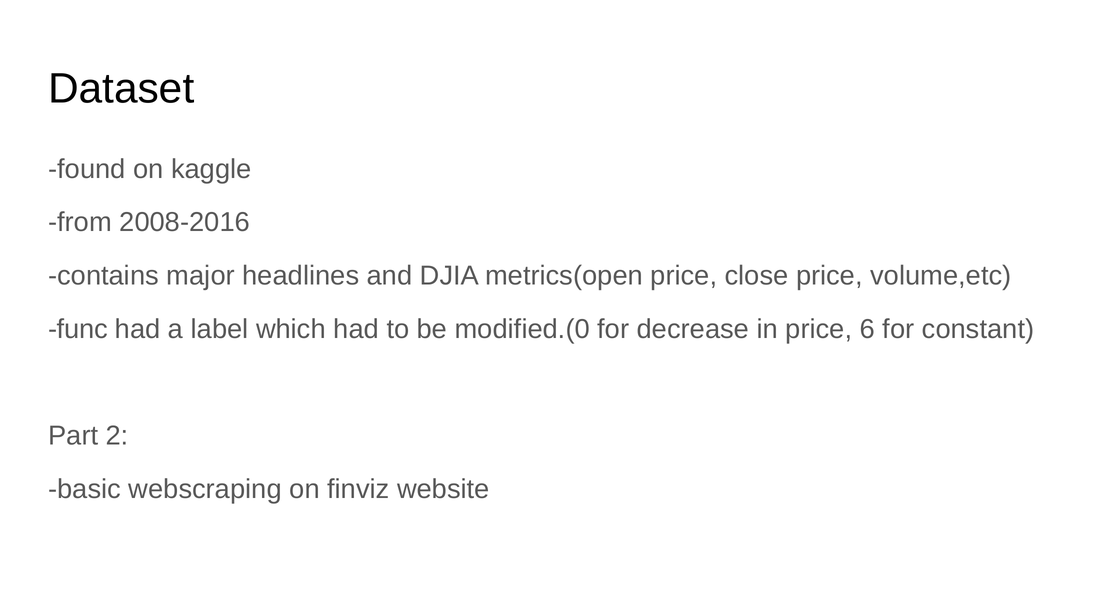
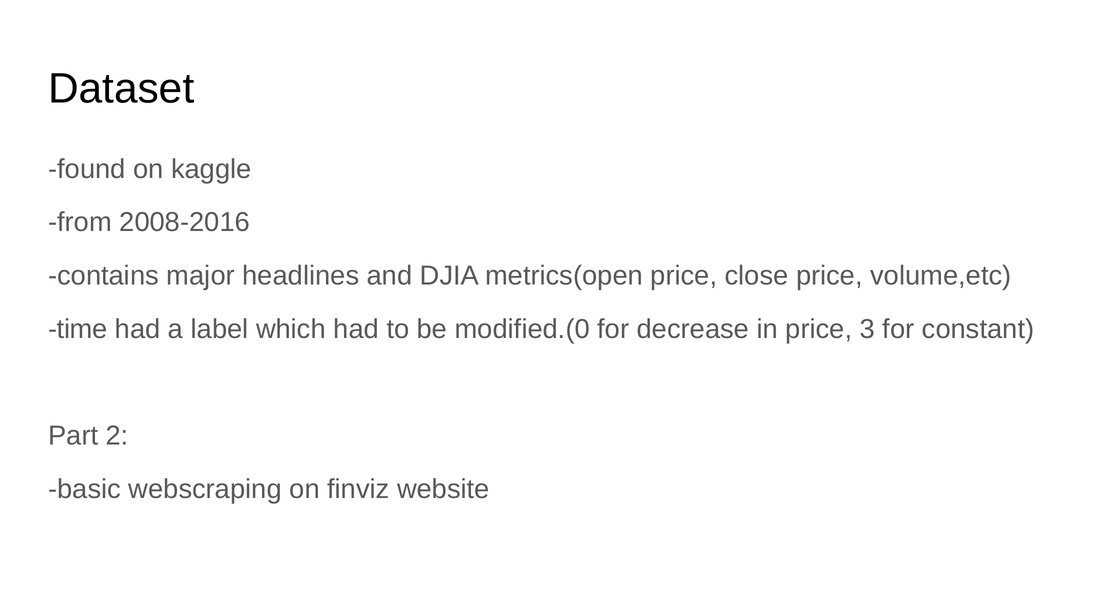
func: func -> time (78, 329)
6: 6 -> 3 (867, 329)
